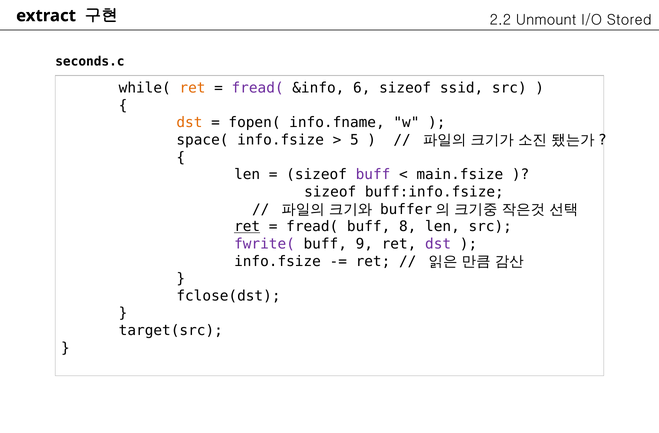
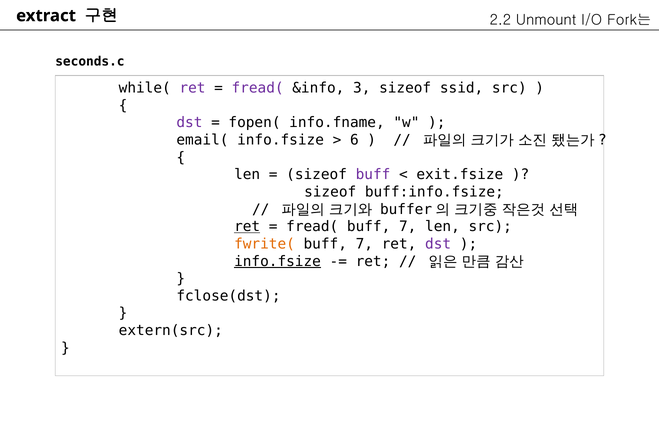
Stored: Stored -> Fork는 (629, 20)
ret colour: orange -> purple (192, 88)
6: 6 -> 3 (362, 88)
dst colour: orange -> purple (189, 123)
space(: space( -> email( (202, 140)
5: 5 -> 6 (354, 140)
main.fsize: main.fsize -> exit.fsize (460, 175)
fread( buff 8: 8 -> 7 (408, 227)
fwrite( colour: purple -> orange (265, 244)
9: 9 -> 7 (364, 244)
info.fsize underline: none -> present (278, 261)
target(src: target(src -> extern(src (171, 330)
